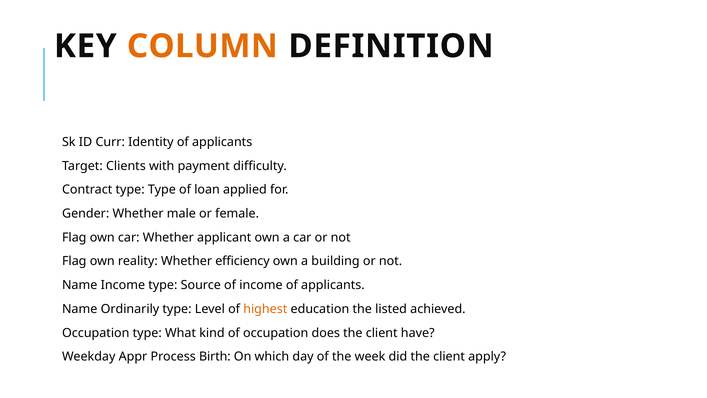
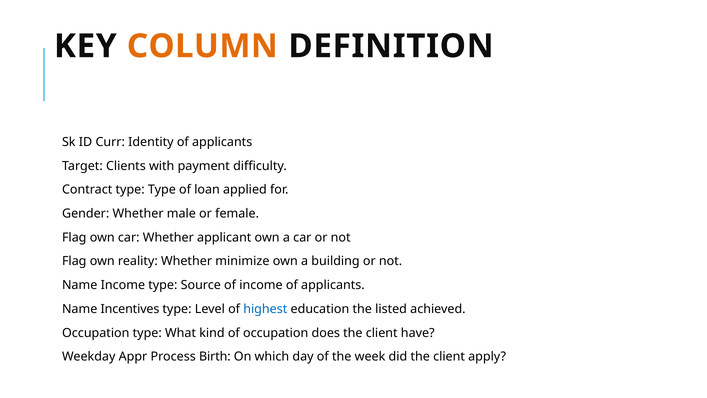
efficiency: efficiency -> minimize (242, 261)
Ordinarily: Ordinarily -> Incentives (130, 309)
highest colour: orange -> blue (265, 309)
